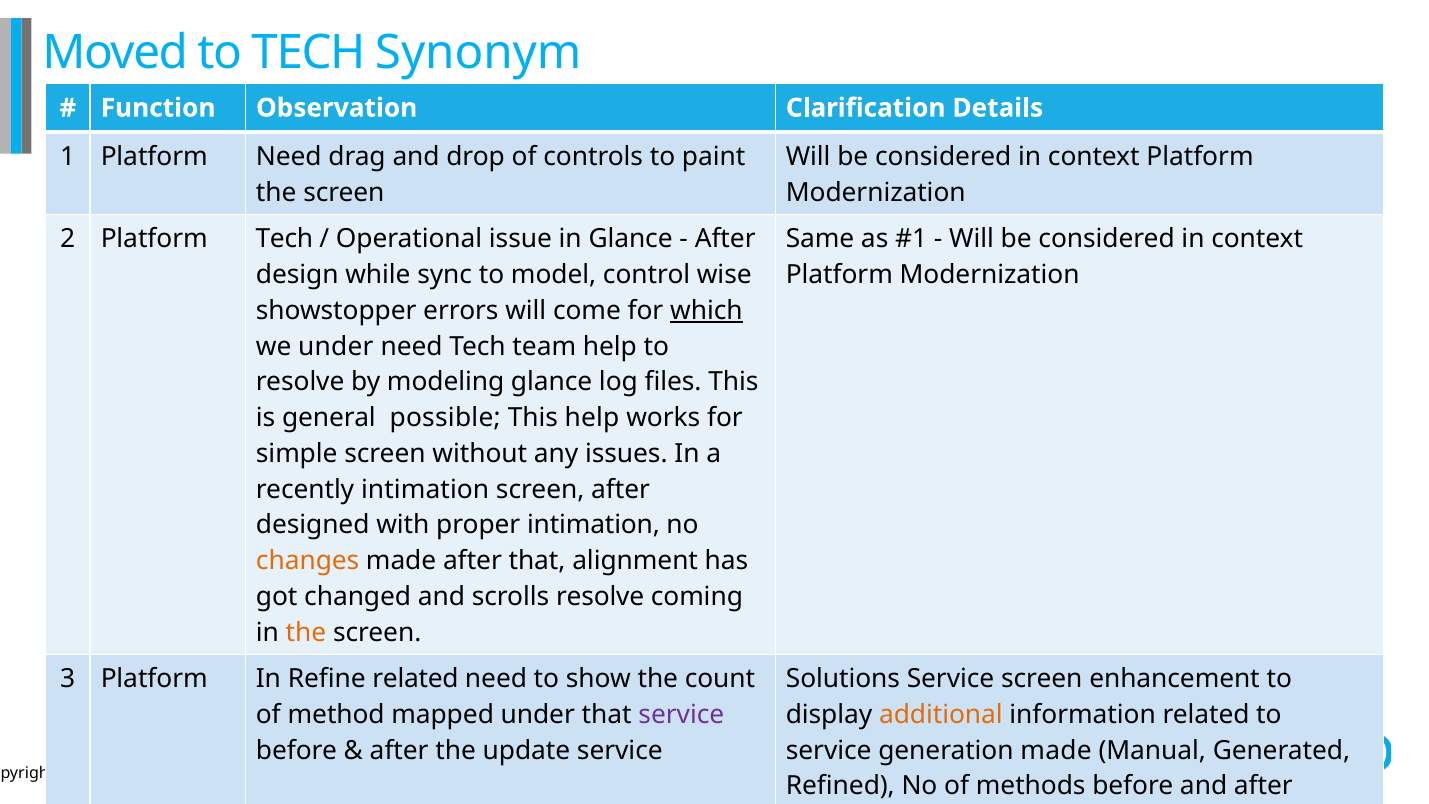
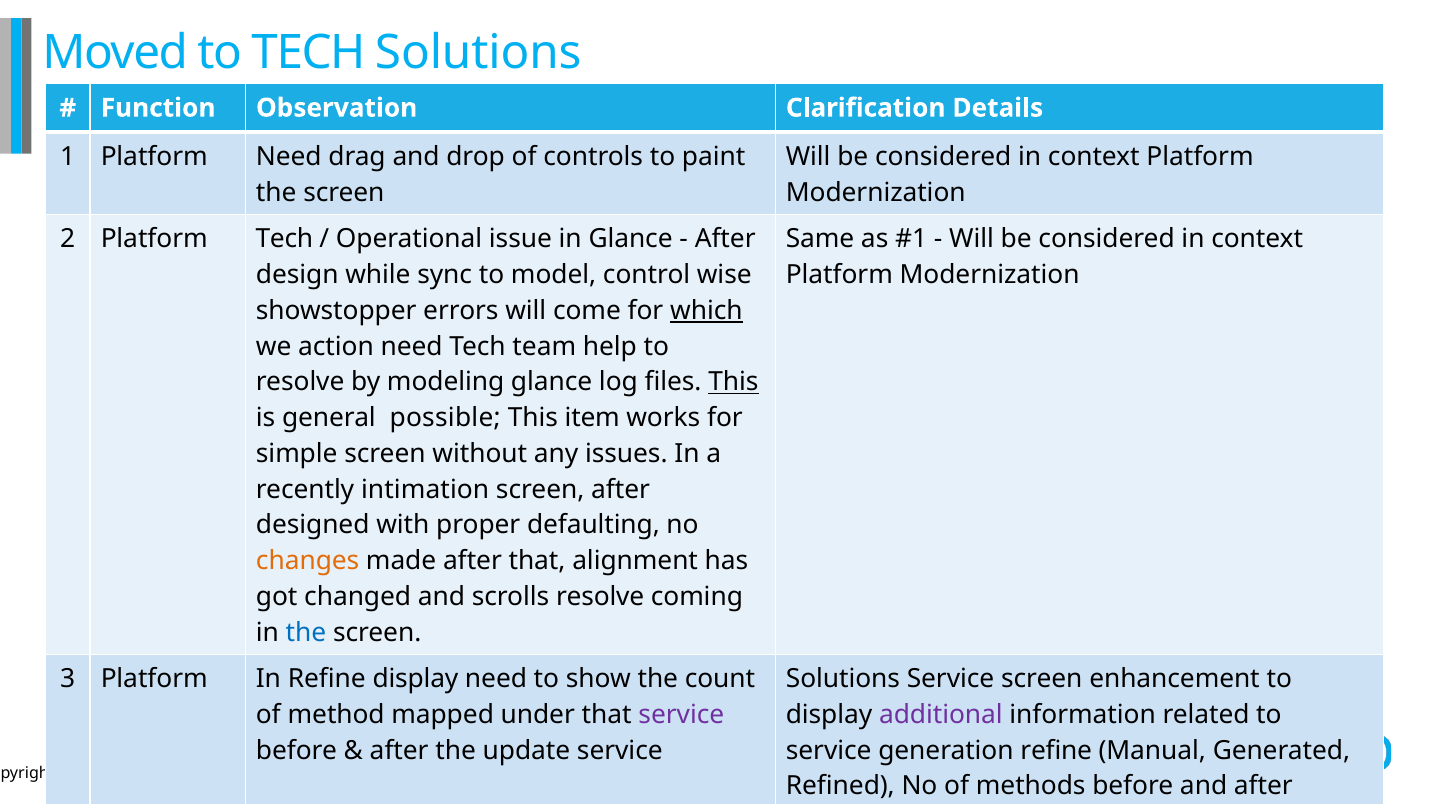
TECH Synonym: Synonym -> Solutions (478, 53)
we under: under -> action (336, 346)
This underline: none -> present (733, 382)
This help: help -> item (592, 418)
proper intimation: intimation -> defaulting (593, 525)
the colour: orange -> blue (306, 632)
Refine related: related -> display (415, 679)
additional colour: orange -> purple (941, 714)
generation made: made -> refine (1056, 750)
